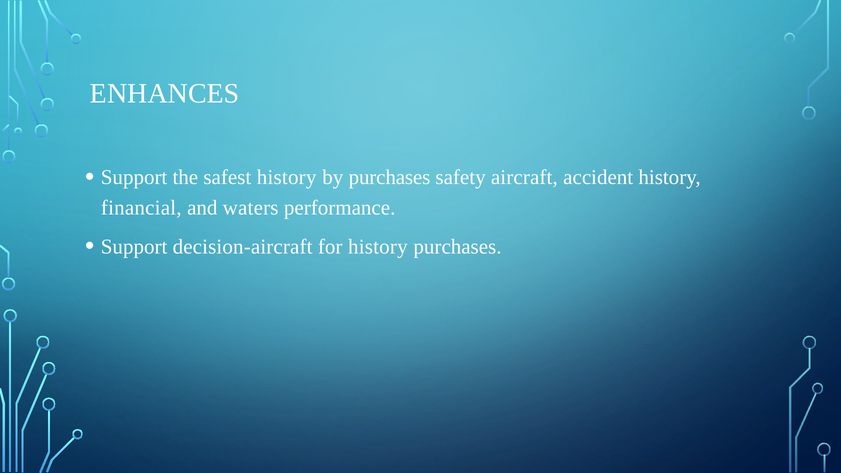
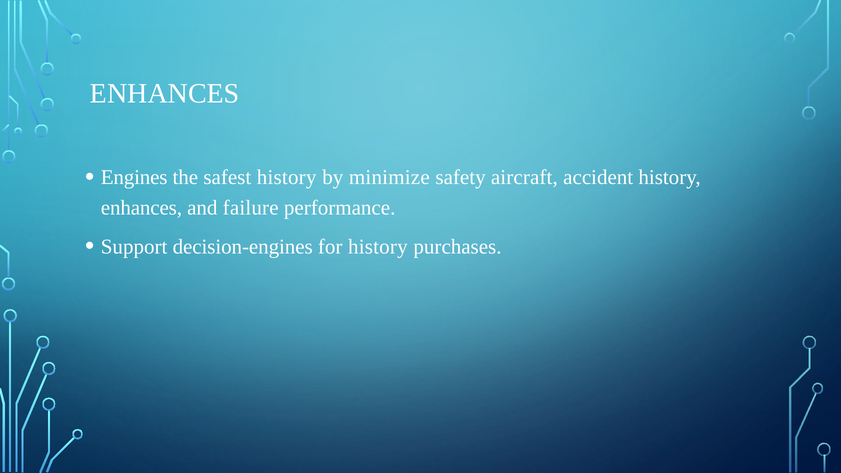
Support: Support -> Engines (134, 177)
by purchases: purchases -> minimize (389, 177)
financial: financial -> enhances (141, 208)
waters: waters -> failure (251, 208)
decision-aircraft: decision-aircraft -> decision-engines (243, 247)
